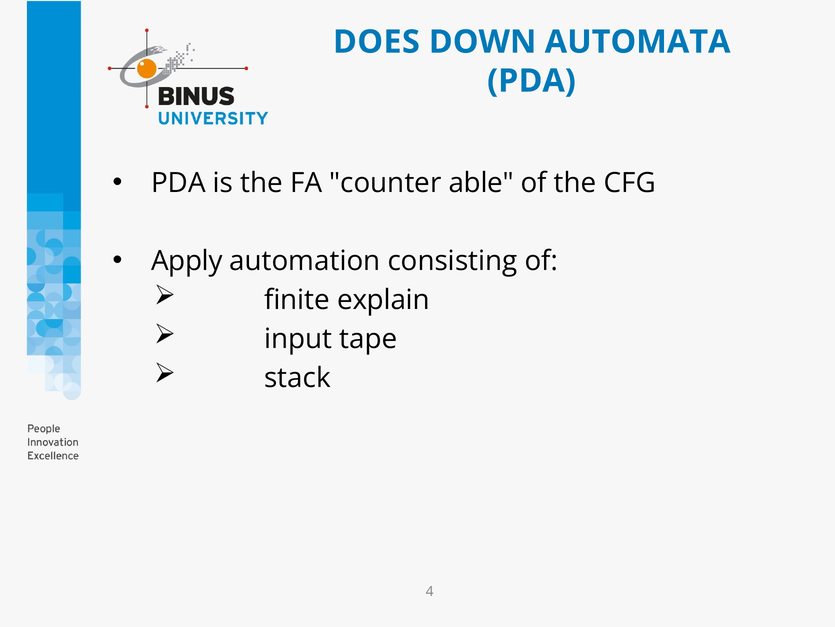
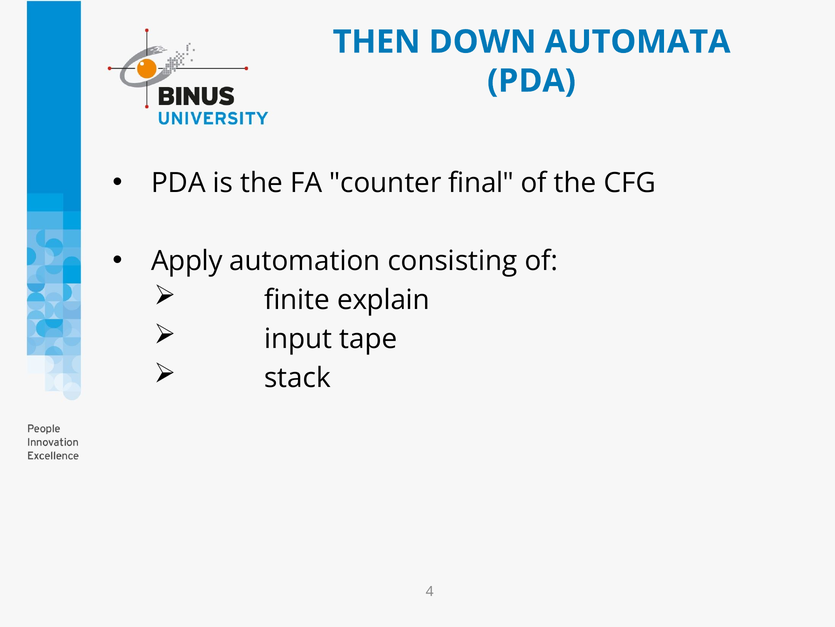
DOES: DOES -> THEN (377, 42)
able: able -> final (481, 183)
